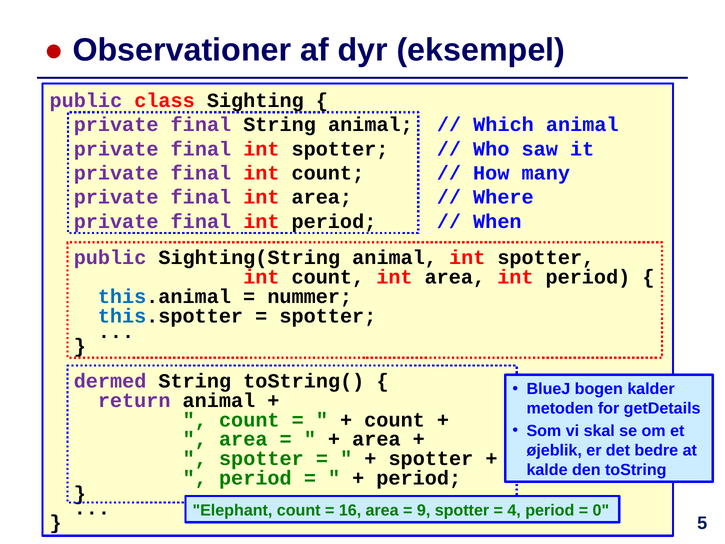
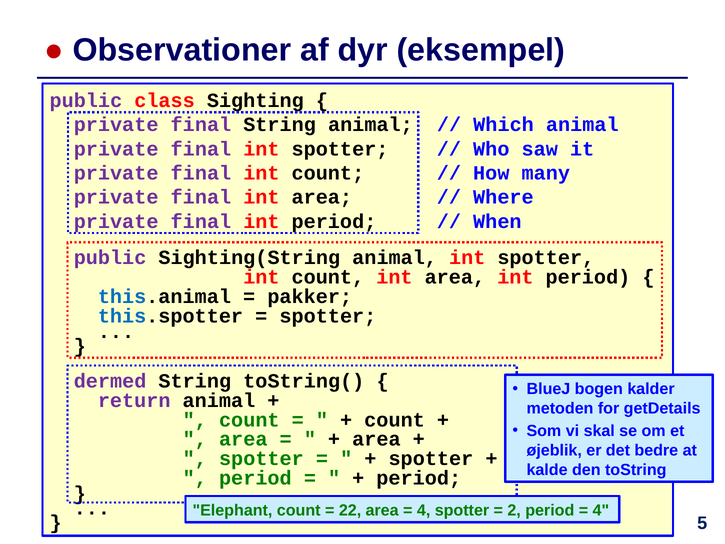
nummer: nummer -> pakker (310, 296)
16: 16 -> 22 (350, 510)
9: 9 -> 4 (424, 510)
4: 4 -> 2 (514, 510)
0: 0 -> 4 (601, 510)
